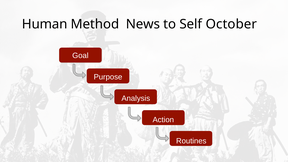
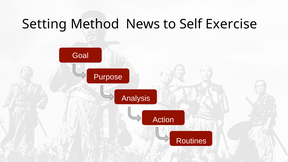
Human: Human -> Setting (45, 24)
October: October -> Exercise (231, 24)
